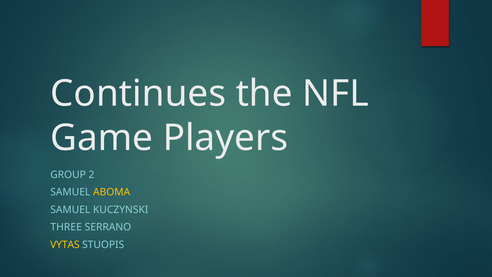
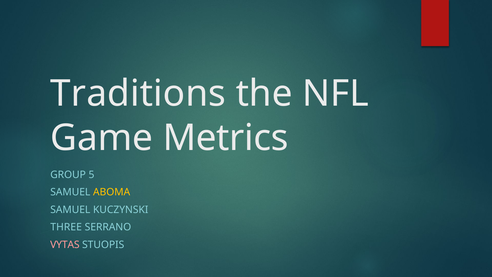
Continues: Continues -> Traditions (138, 94)
Players: Players -> Metrics (226, 138)
2: 2 -> 5 (91, 175)
VYTAS colour: yellow -> pink (65, 244)
